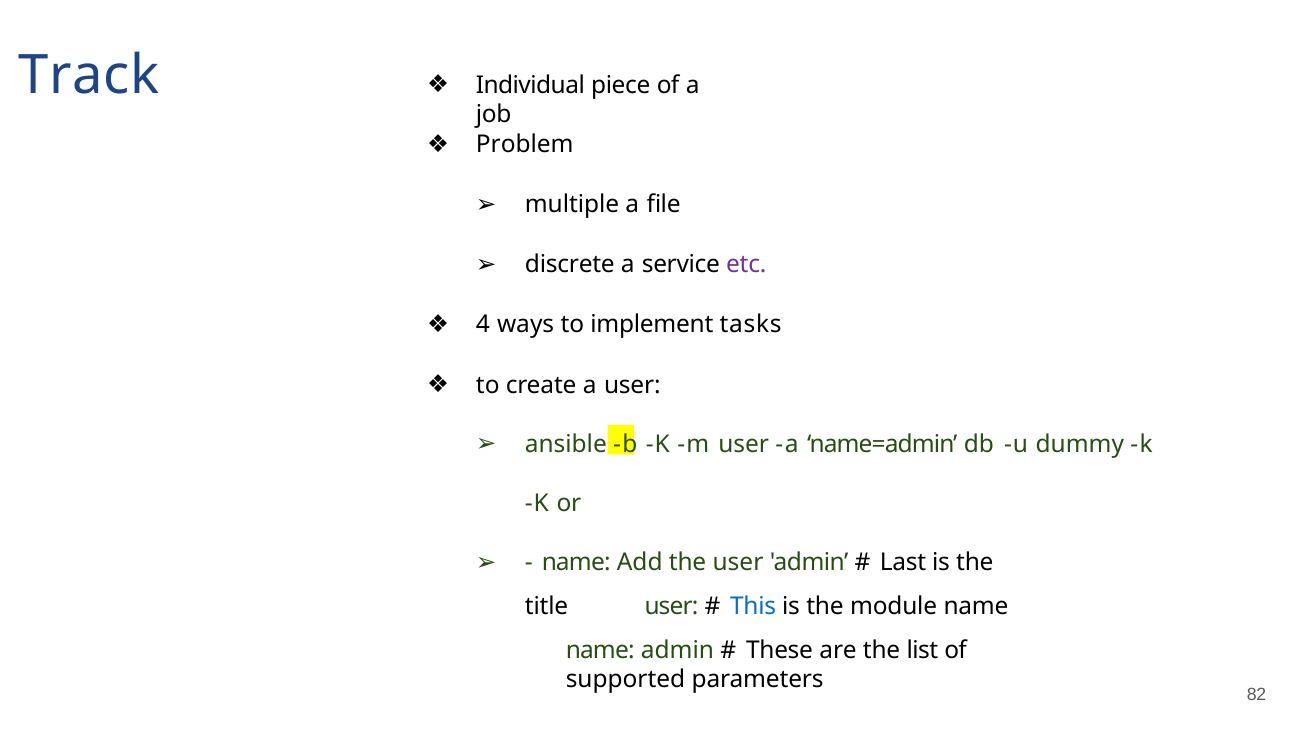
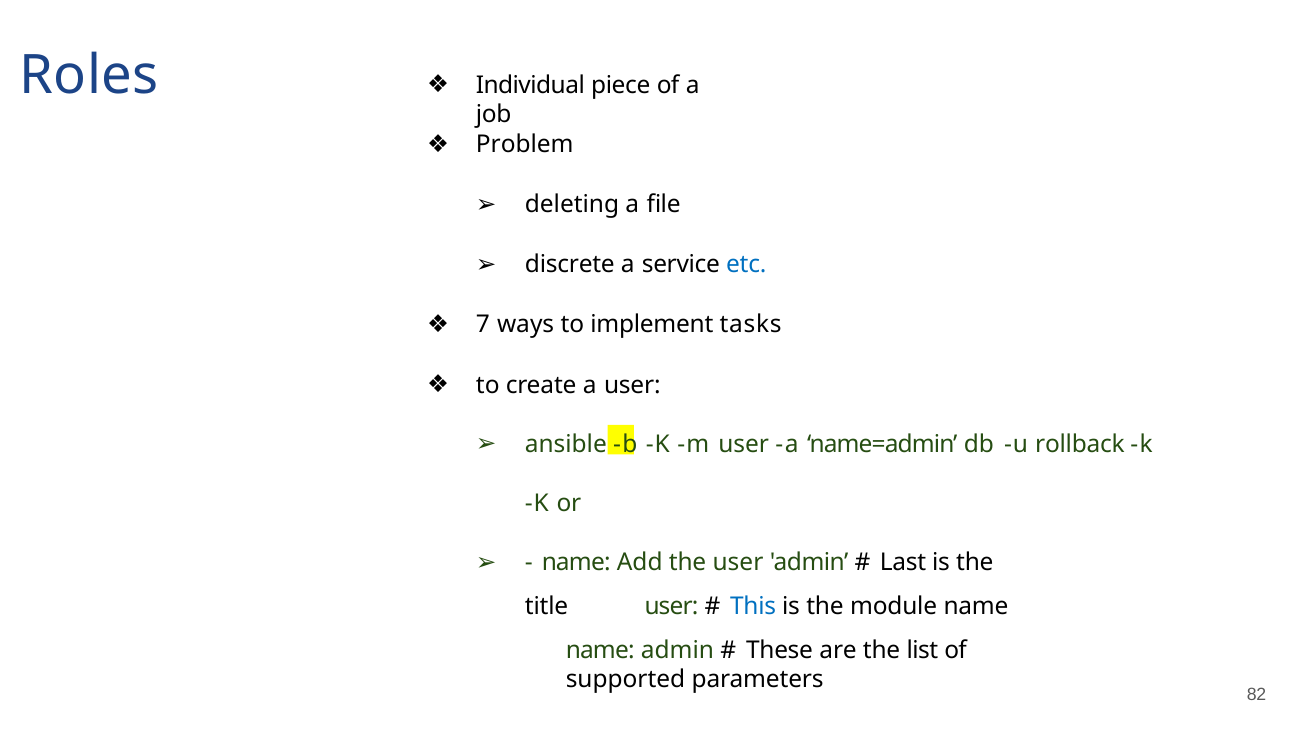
Track: Track -> Roles (89, 75)
multiple: multiple -> deleting (572, 204)
etc colour: purple -> blue (746, 265)
4: 4 -> 7 (483, 325)
dummy: dummy -> rollback (1080, 444)
